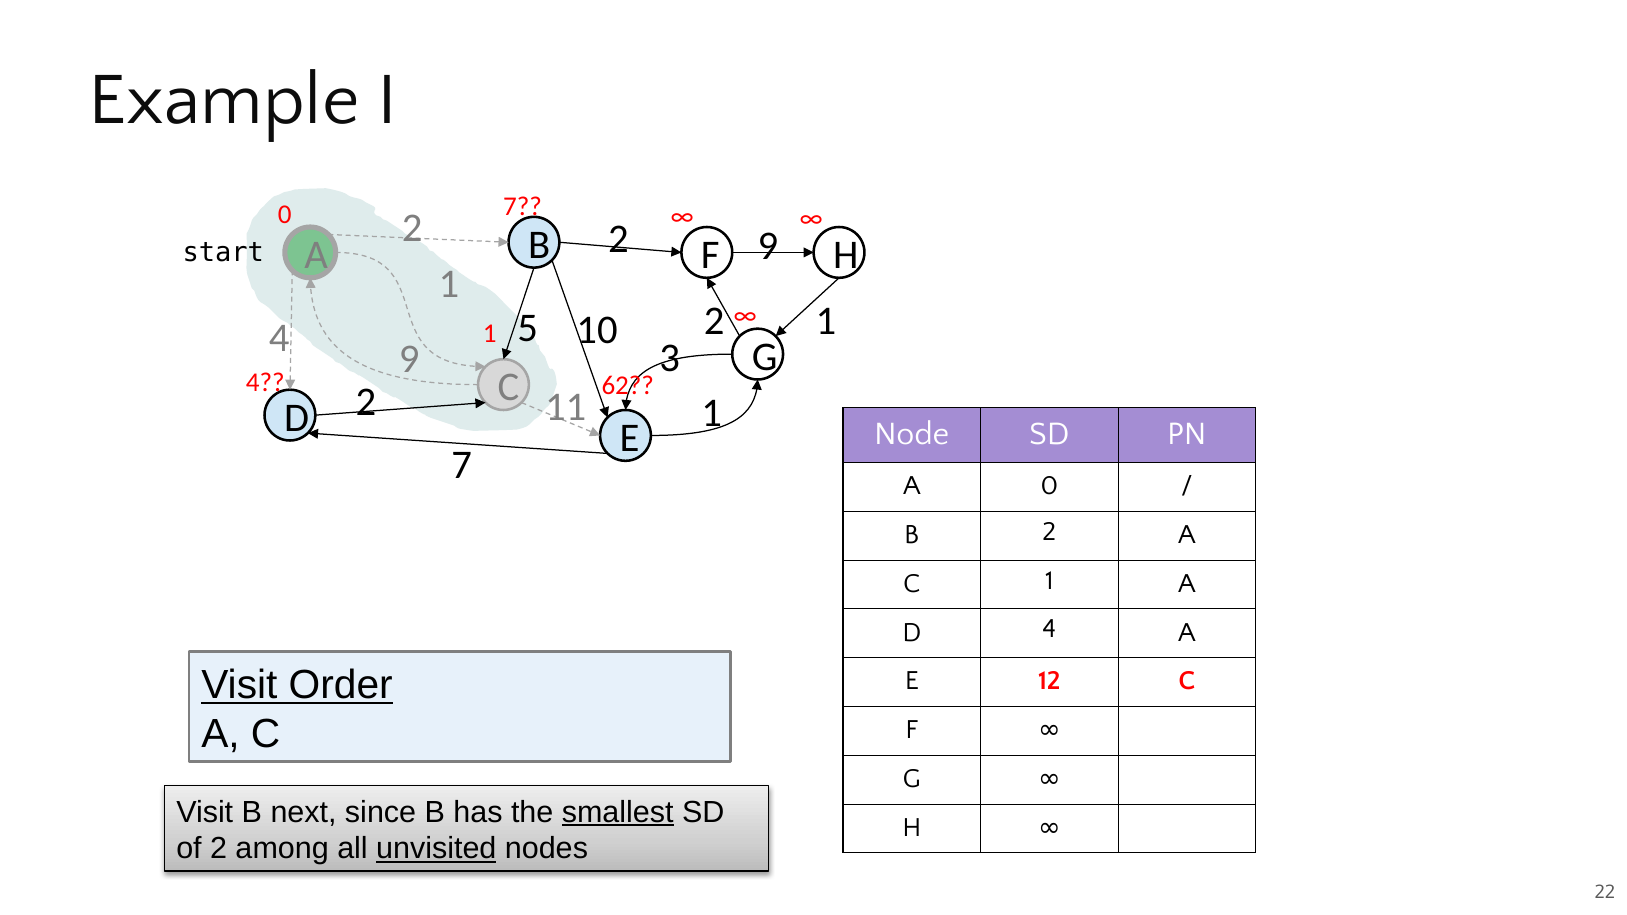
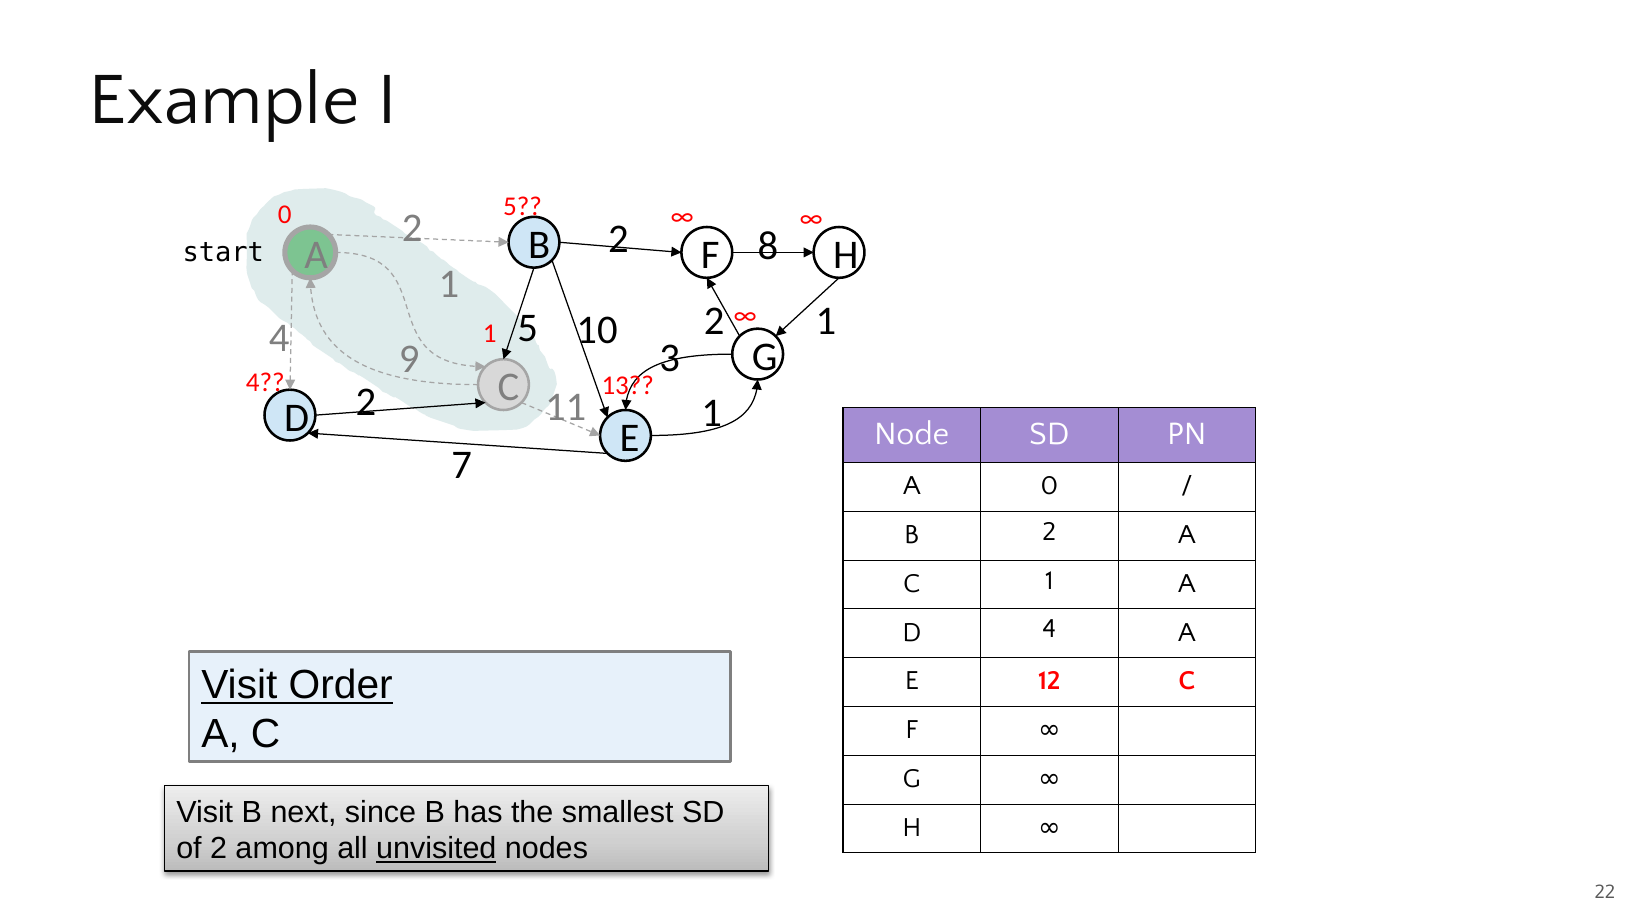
7: 7 -> 5 (523, 207)
2 9: 9 -> 8 (768, 246)
62: 62 -> 13 (628, 386)
smallest underline: present -> none (618, 812)
